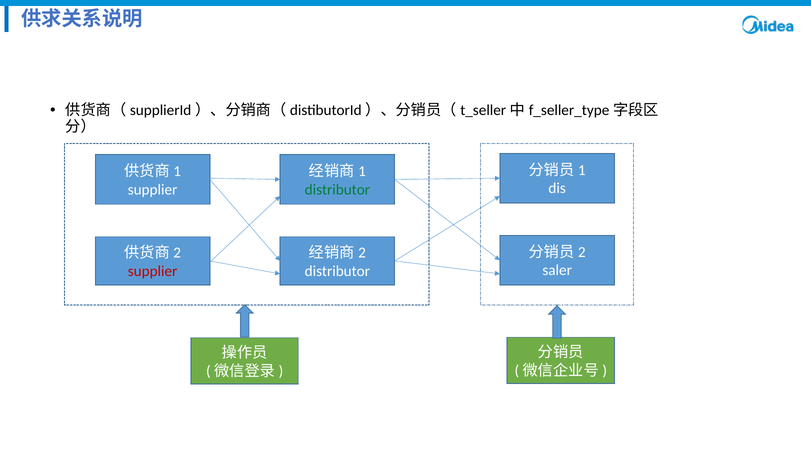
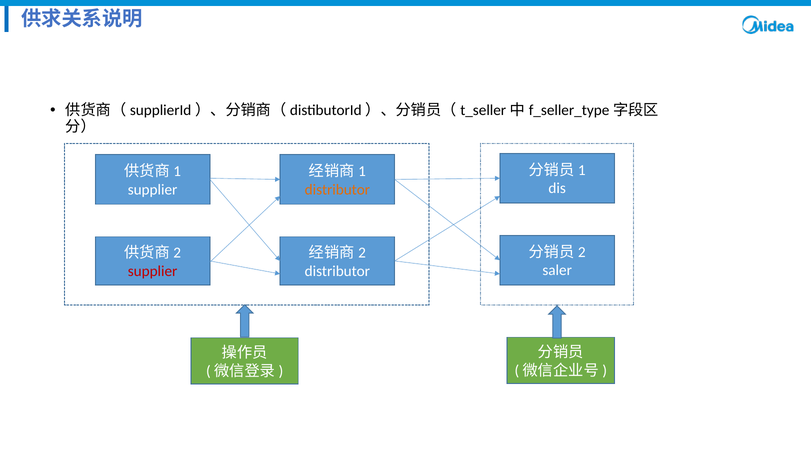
distributor colour: green -> orange (337, 190)
